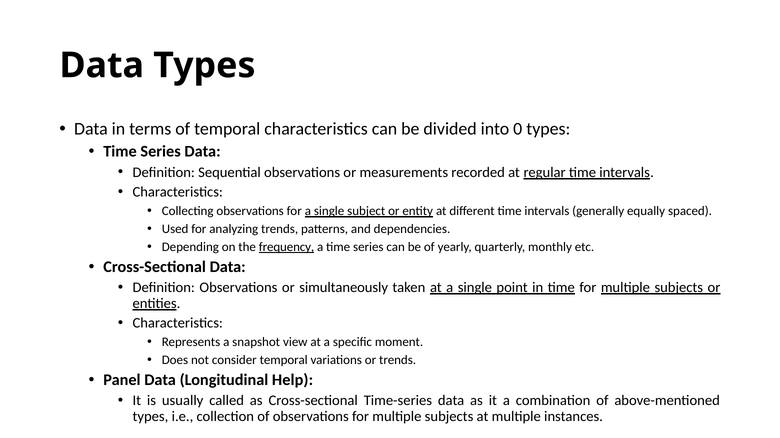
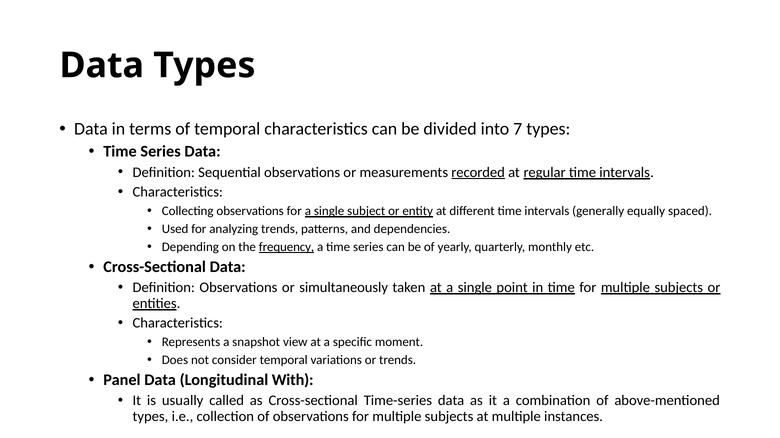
0: 0 -> 7 (518, 129)
recorded underline: none -> present (478, 172)
Help: Help -> With (293, 381)
